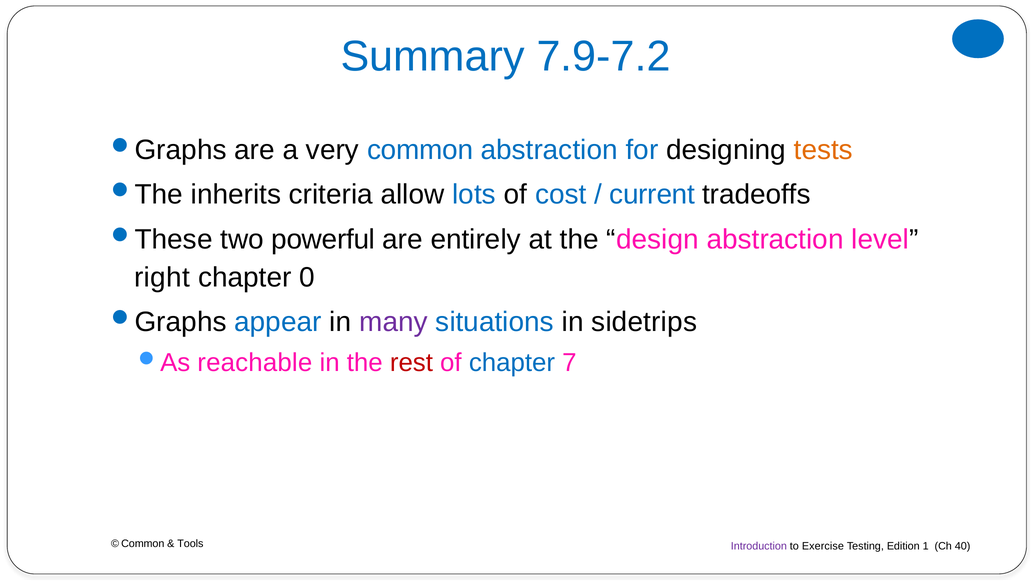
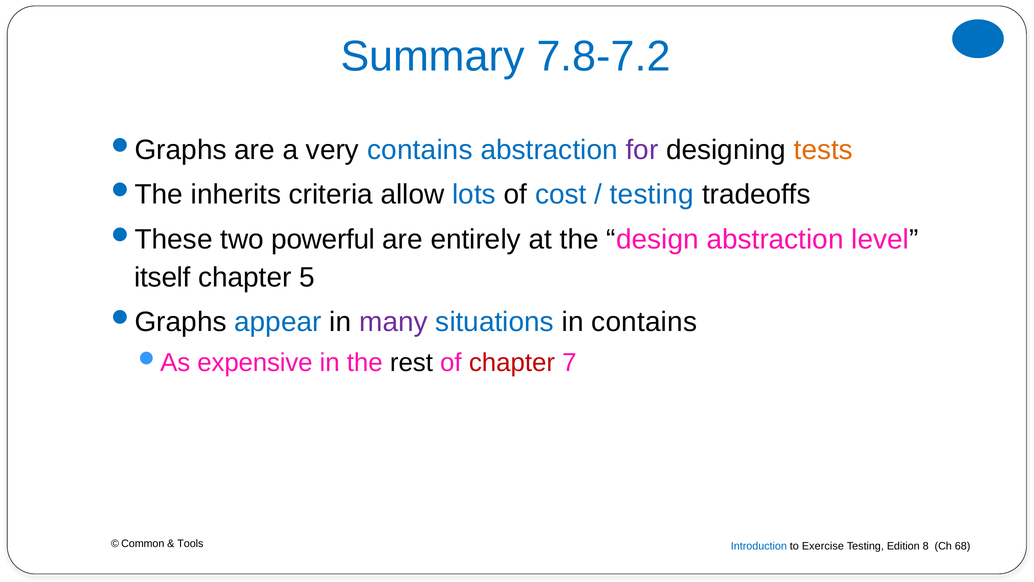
7.9-7.2: 7.9-7.2 -> 7.8-7.2 (604, 57)
very common: common -> contains (420, 150)
for colour: blue -> purple (642, 150)
current: current -> testing (652, 195)
right: right -> itself (162, 277)
0: 0 -> 5 (307, 277)
in sidetrips: sidetrips -> contains (644, 322)
reachable: reachable -> expensive (255, 362)
rest colour: red -> black (411, 362)
chapter colour: blue -> red (512, 362)
Introduction colour: purple -> blue (759, 546)
1: 1 -> 8 (926, 546)
40: 40 -> 68 (963, 546)
